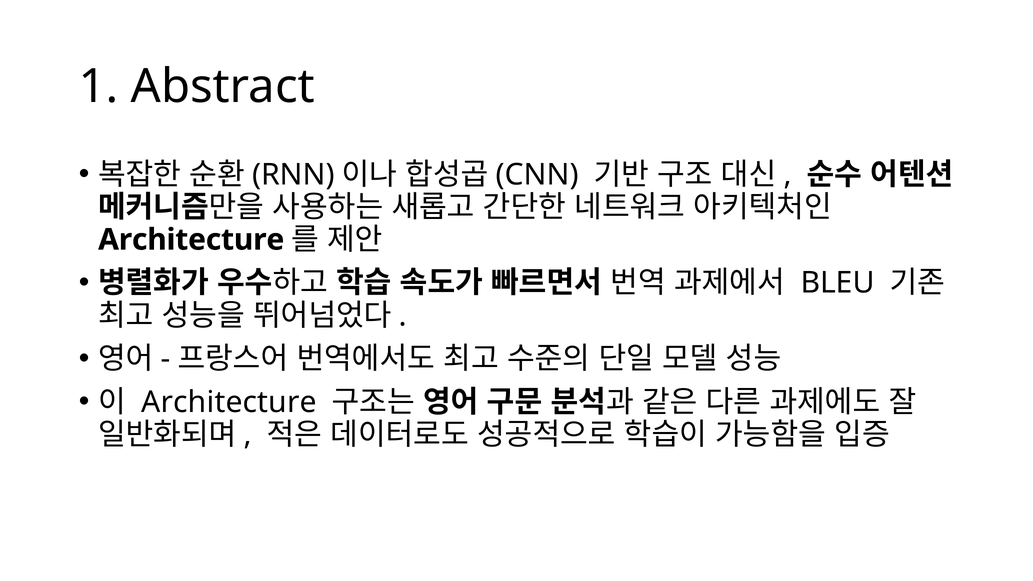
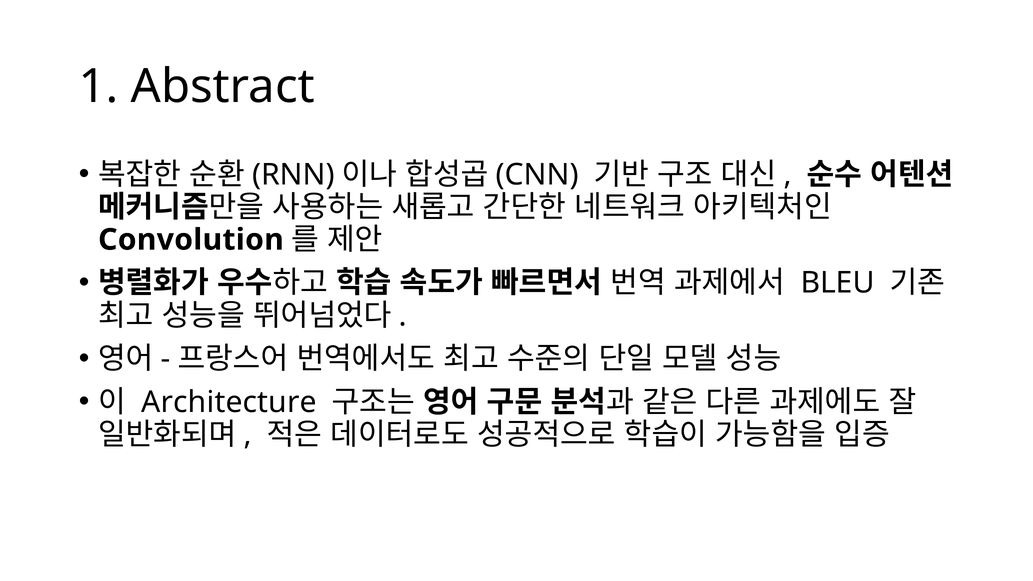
Architecture: Architecture -> Convolution (191, 240)
